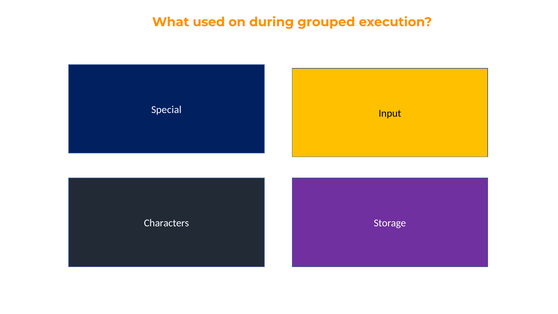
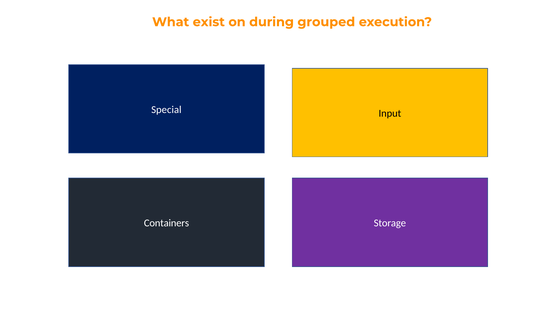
used: used -> exist (209, 22)
Characters: Characters -> Containers (166, 223)
